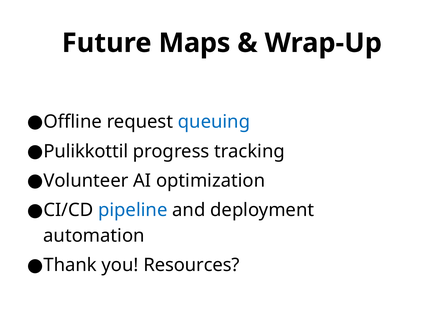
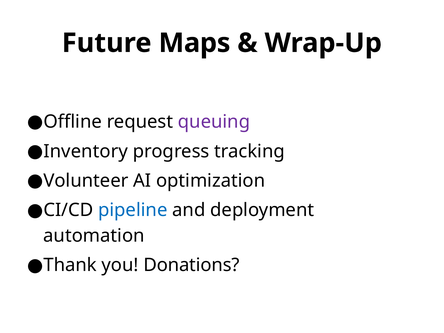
queuing colour: blue -> purple (214, 122)
Pulikkottil: Pulikkottil -> Inventory (86, 151)
Resources: Resources -> Donations (191, 265)
